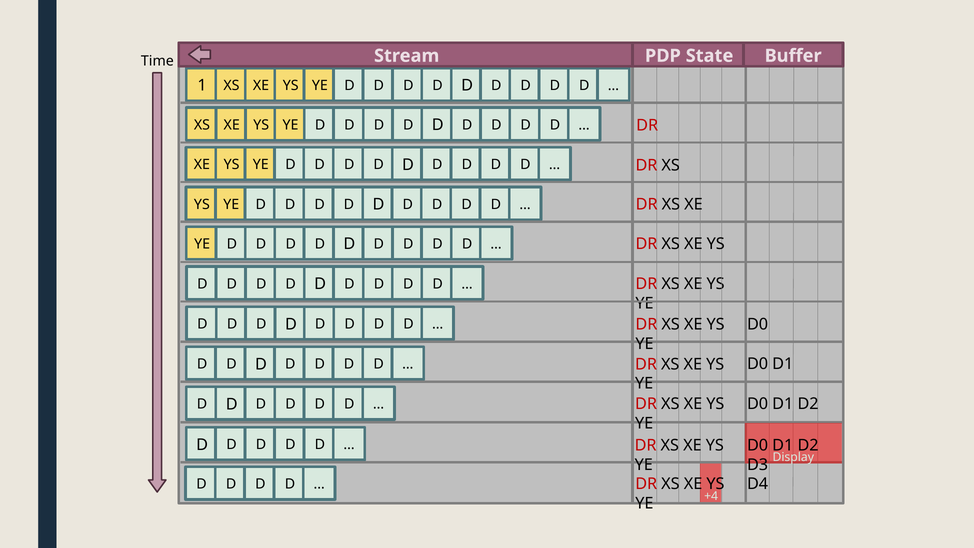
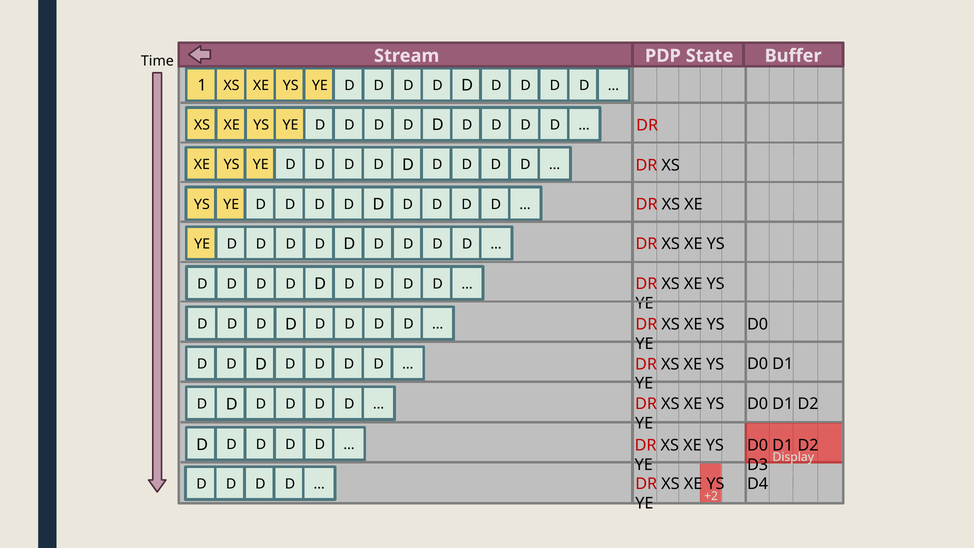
+4: +4 -> +2 (711, 496)
